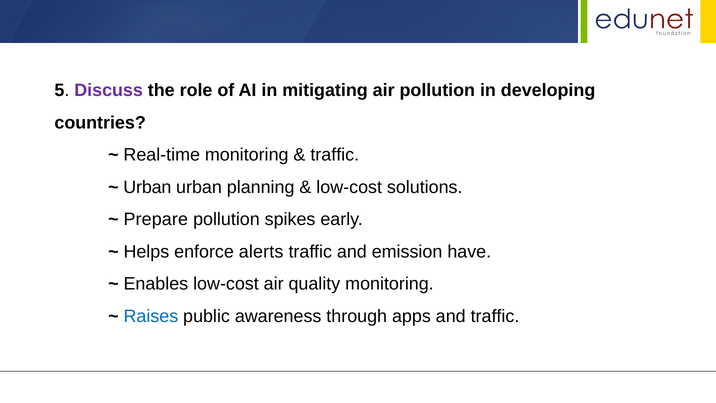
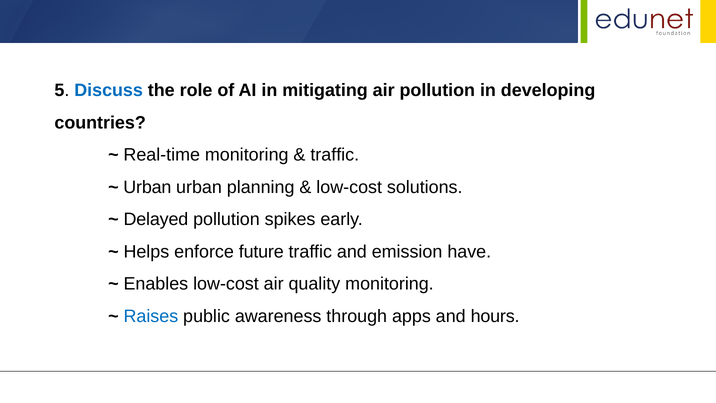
Discuss colour: purple -> blue (109, 90)
Prepare: Prepare -> Delayed (156, 219)
alerts: alerts -> future (261, 252)
and traffic: traffic -> hours (495, 316)
